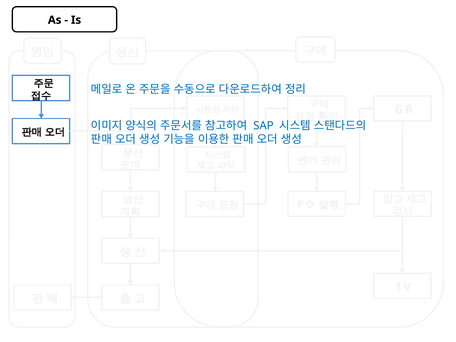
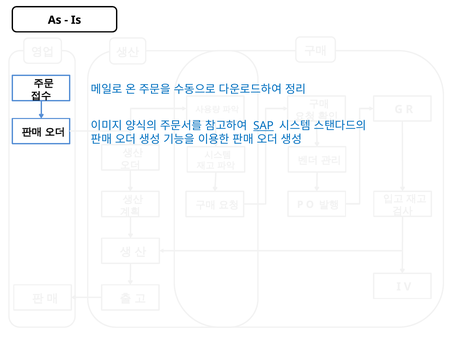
SAP underline: none -> present (263, 126)
